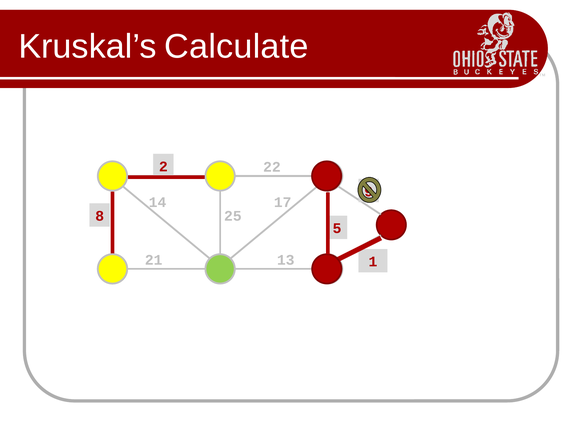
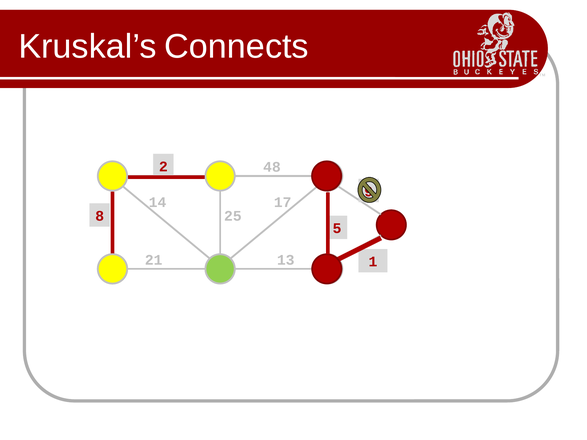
Calculate: Calculate -> Connects (236, 46)
22: 22 -> 48 (272, 167)
